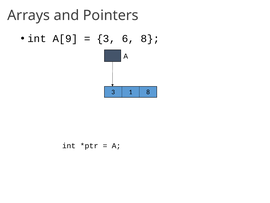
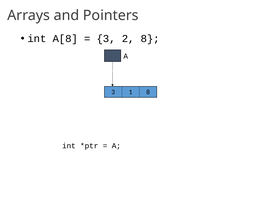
A[9: A[9 -> A[8 (65, 39)
6: 6 -> 2 (128, 39)
